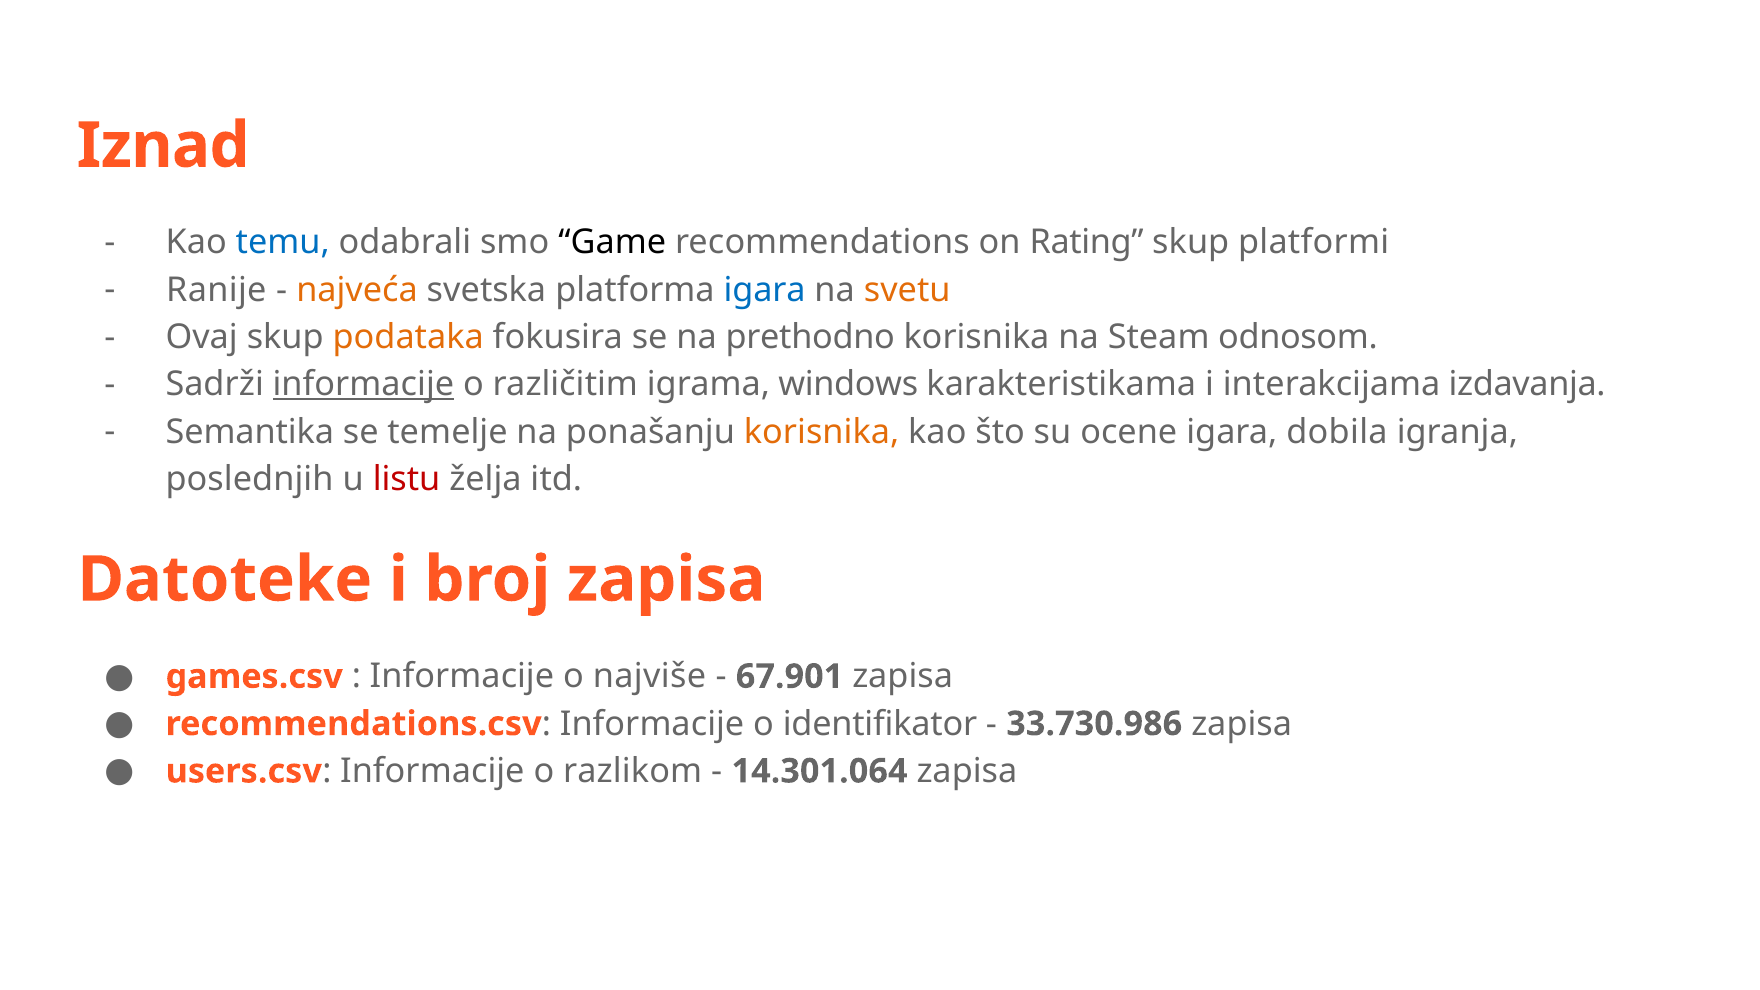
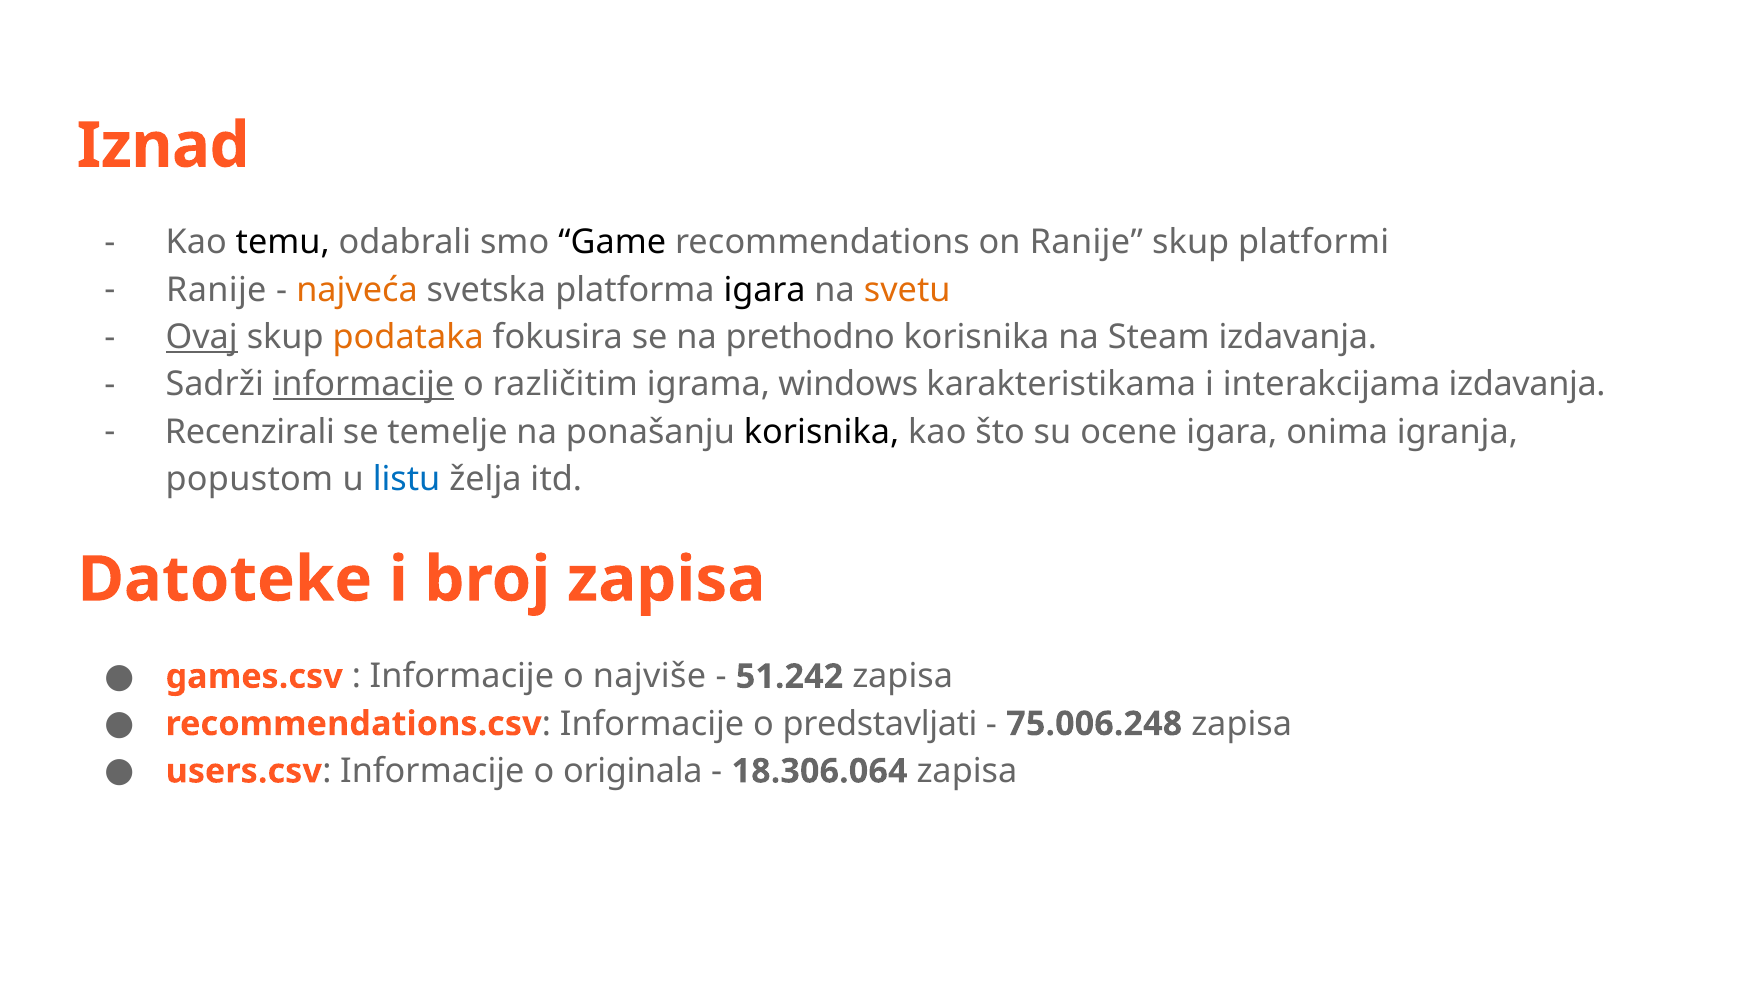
temu colour: blue -> black (283, 243)
on Rating: Rating -> Ranije (1086, 243)
igara colour: blue -> black (765, 290)
Ovaj underline: none -> present (202, 337)
Steam odnosom: odnosom -> izdavanja (1298, 337)
Semantika: Semantika -> Recenzirali (250, 432)
korisnika colour: orange -> black (822, 432)
dobila: dobila -> onima (1337, 432)
poslednjih: poslednjih -> popustom (249, 479)
listu colour: red -> blue (407, 479)
67.901: 67.901 -> 51.242 (790, 677)
identifikator: identifikator -> predstavljati (880, 724)
33.730.986: 33.730.986 -> 75.006.248 (1094, 724)
razlikom: razlikom -> originala (633, 771)
14.301.064: 14.301.064 -> 18.306.064 (820, 771)
